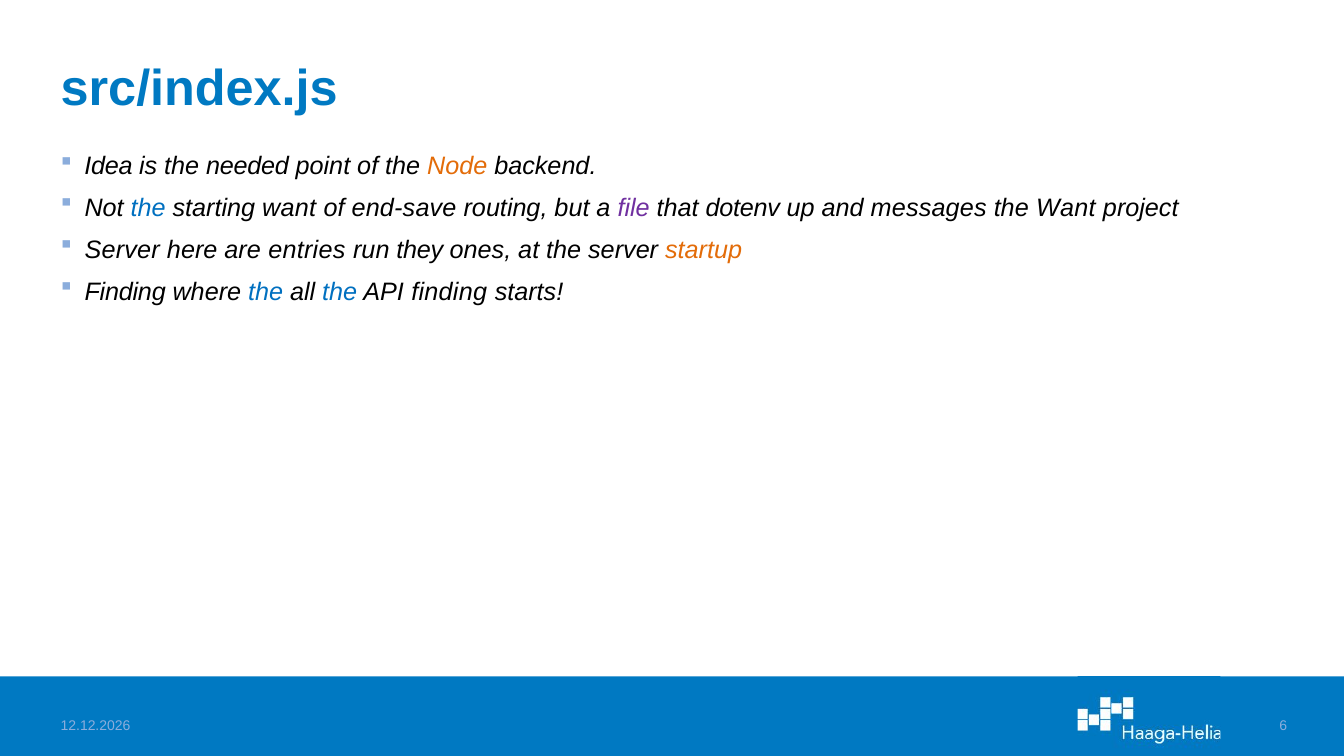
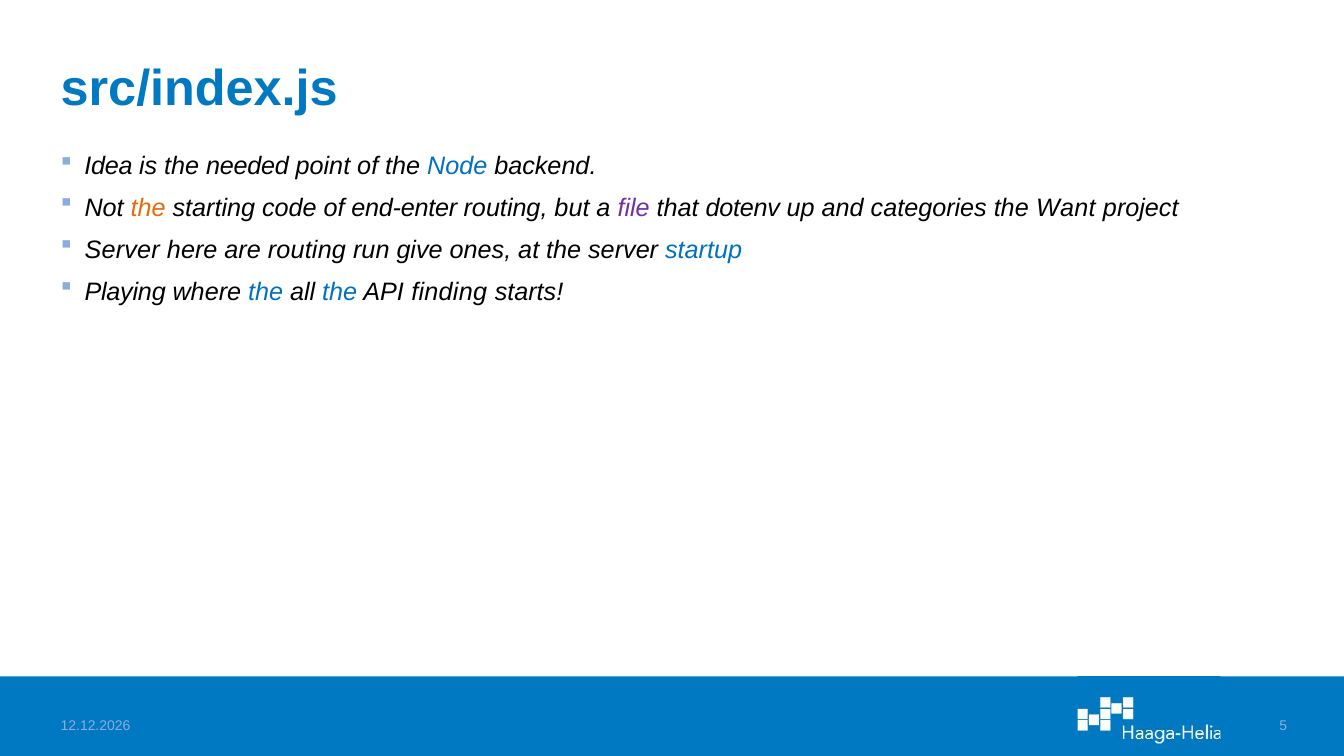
Node colour: orange -> blue (457, 166)
the colour: blue -> orange (148, 208)
starting want: want -> code (289, 208)
end-save: end-save -> end-enter (404, 208)
messages: messages -> categories (929, 208)
are entries: entries -> routing (307, 250)
they: they -> give (420, 250)
startup colour: orange -> blue (704, 250)
Finding: Finding -> Playing (125, 292)
6: 6 -> 5 (1283, 726)
